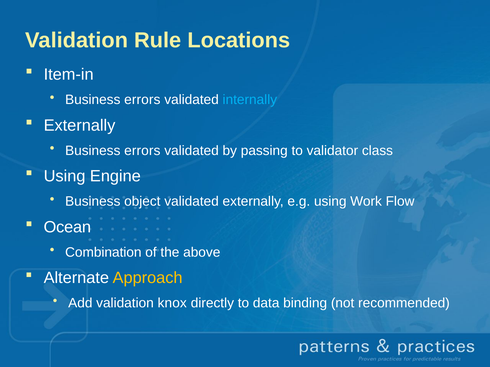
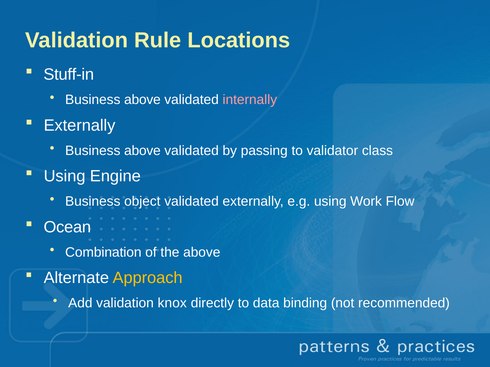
Item-in: Item-in -> Stuff-in (69, 75)
errors: errors -> above (142, 100)
internally colour: light blue -> pink (250, 100)
errors: errors -> above (142, 151)
